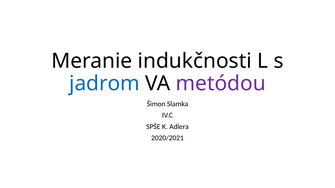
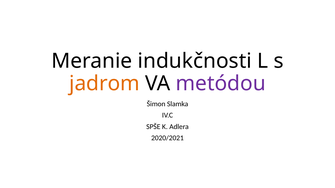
jadrom colour: blue -> orange (104, 84)
